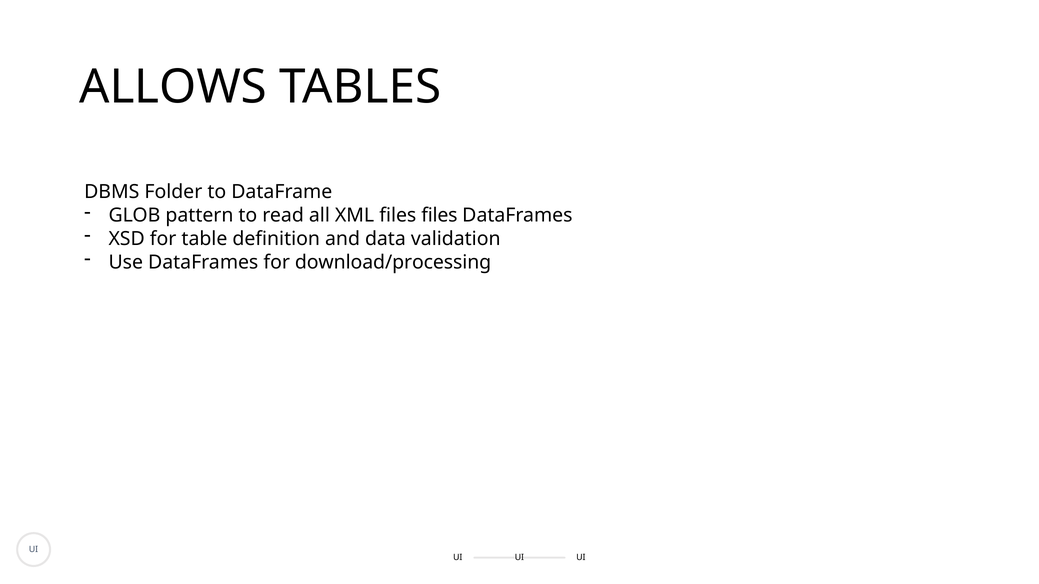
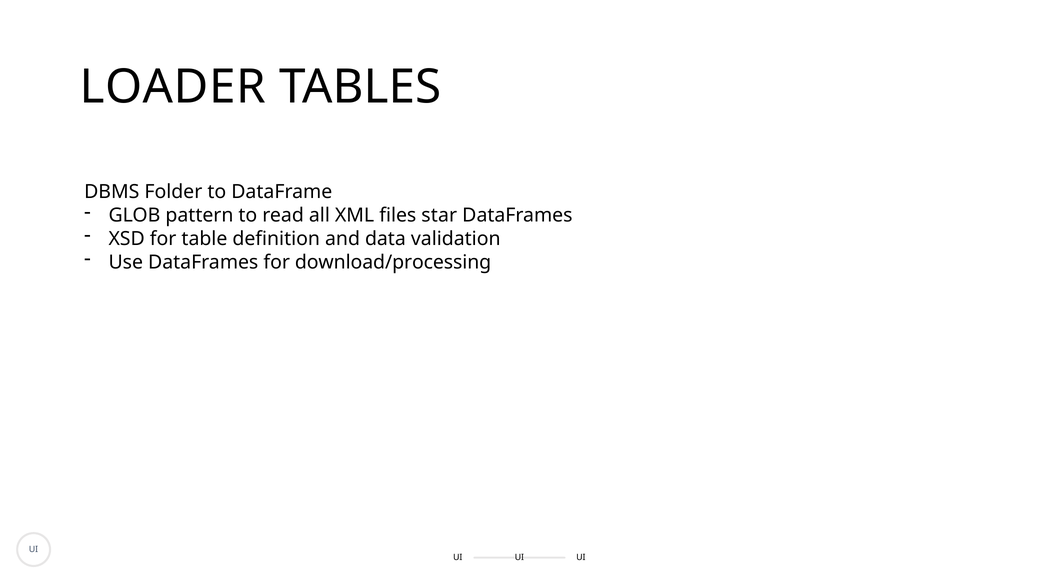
ALLOWS: ALLOWS -> LOADER (173, 87)
files files: files -> star (439, 216)
